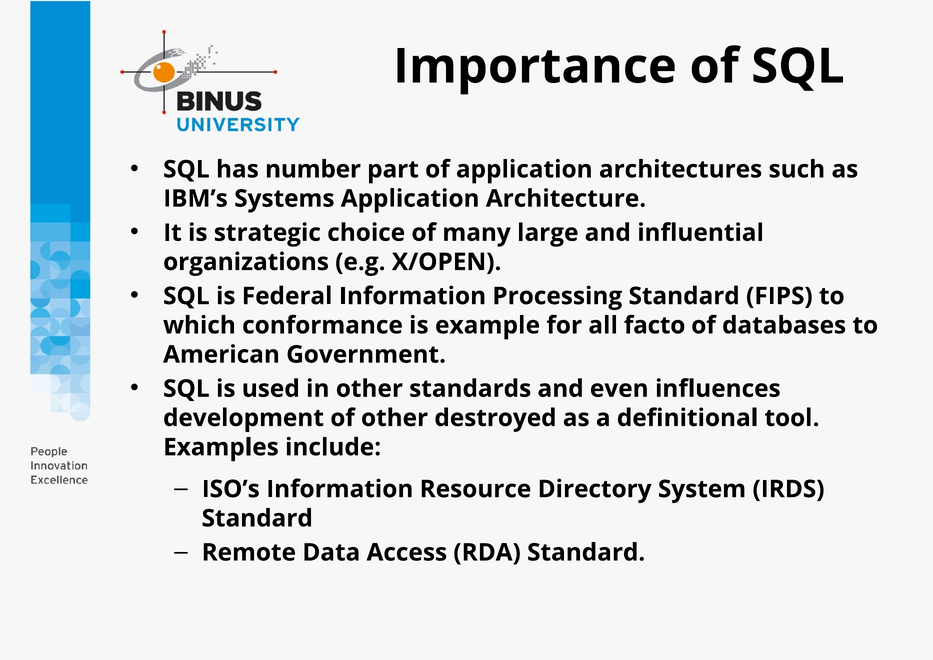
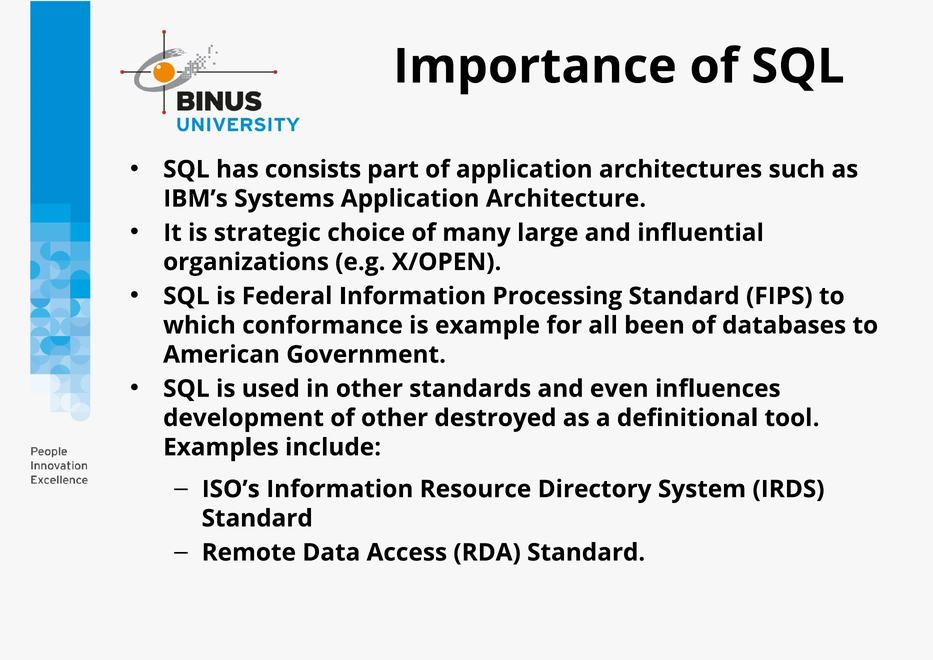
number: number -> consists (313, 169)
facto: facto -> been (654, 325)
